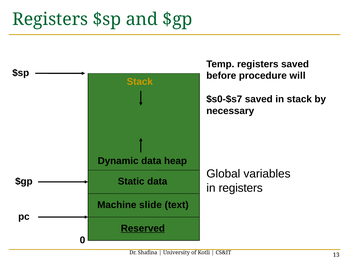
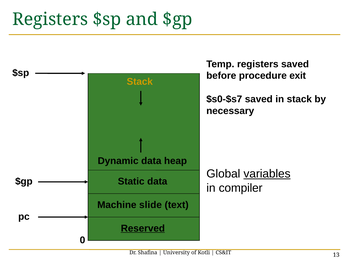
will: will -> exit (298, 76)
variables underline: none -> present (267, 174)
in registers: registers -> compiler (241, 188)
